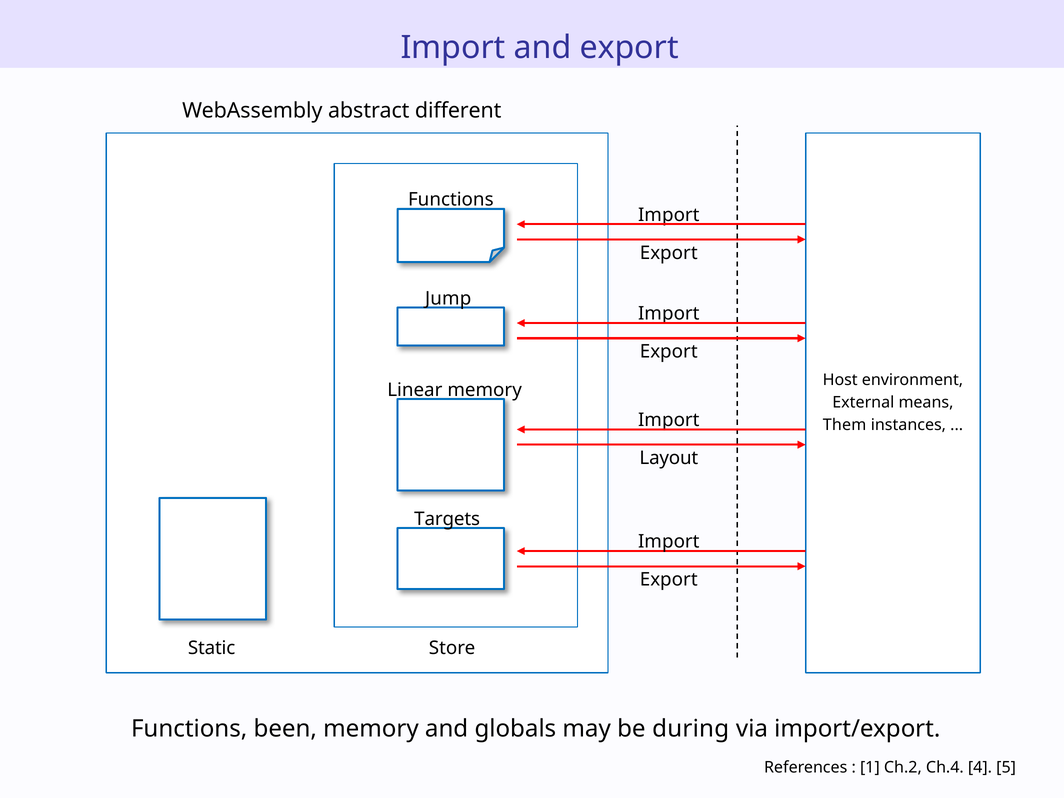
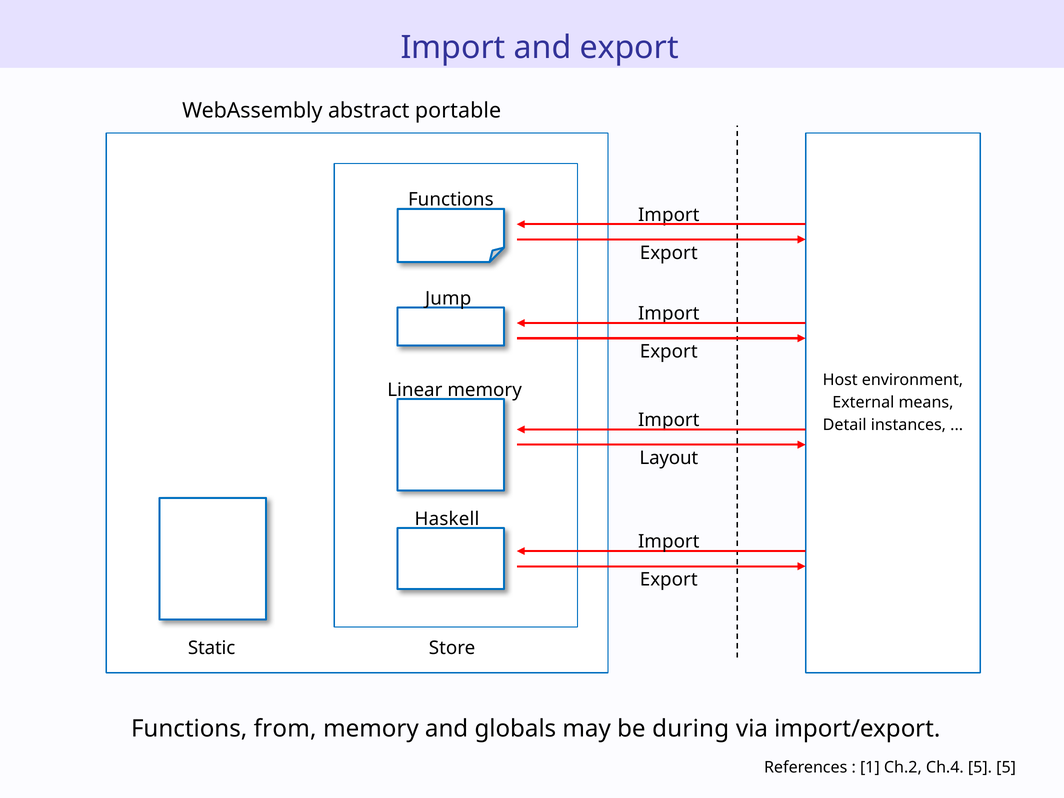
different: different -> portable (458, 111)
Them: Them -> Detail (845, 425)
Targets: Targets -> Haskell (447, 519)
been: been -> from (285, 729)
Ch.4 4: 4 -> 5 (980, 767)
